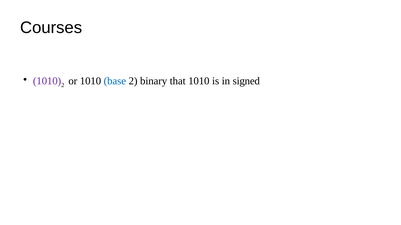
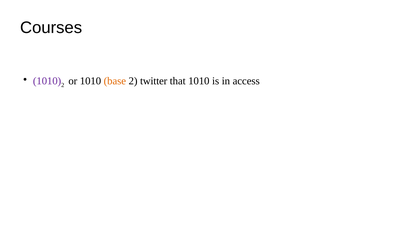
base colour: blue -> orange (115, 81)
binary: binary -> twitter (154, 81)
signed: signed -> access (246, 81)
